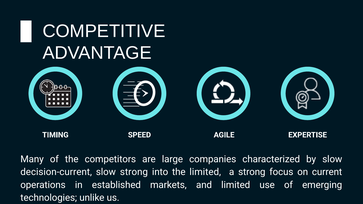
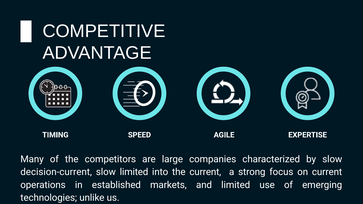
slow strong: strong -> limited (134, 172)
the limited: limited -> current (205, 172)
